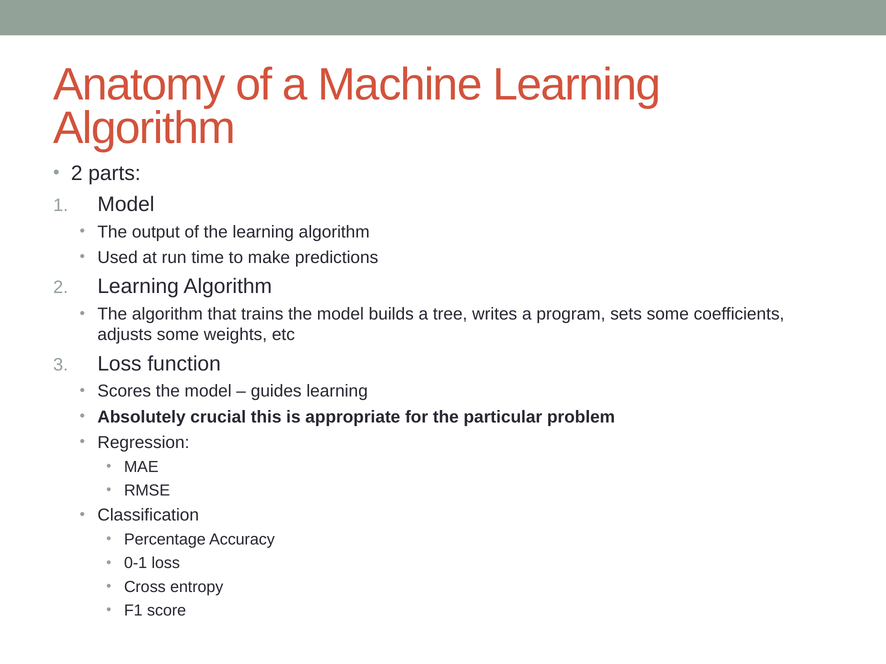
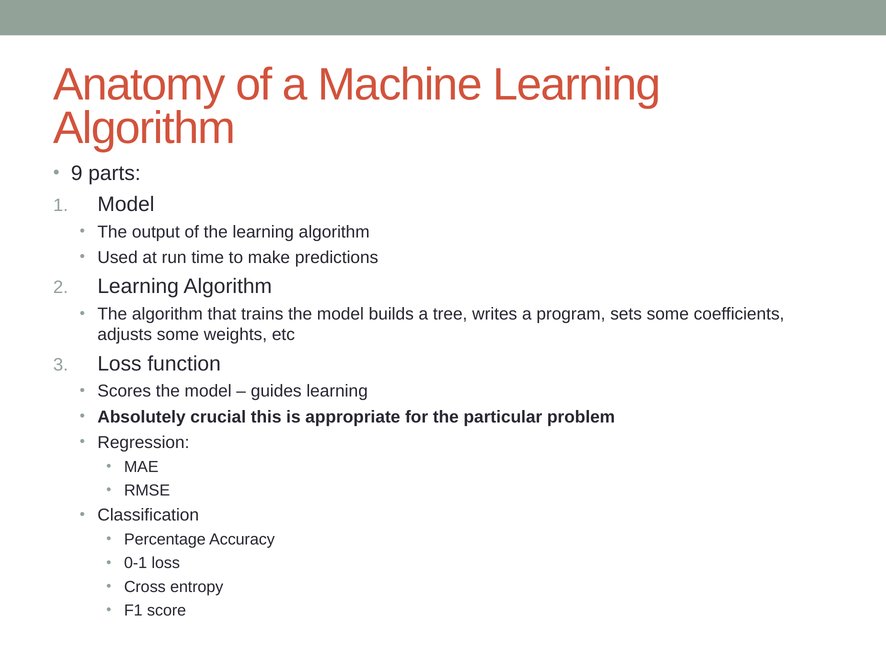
2: 2 -> 9 (77, 174)
